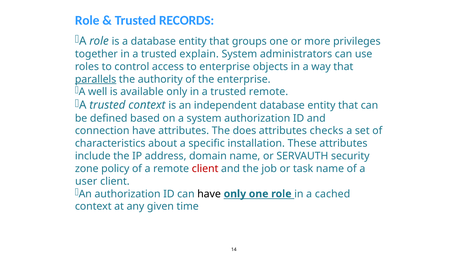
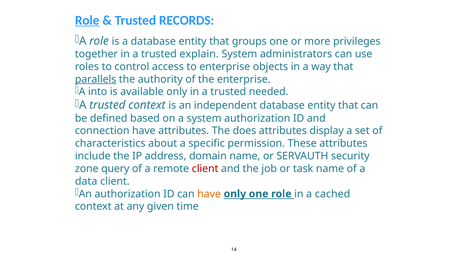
Role underline: none -> present (87, 20)
well: well -> into (98, 92)
trusted remote: remote -> needed (269, 92)
checks: checks -> display (327, 131)
installation: installation -> permission (256, 143)
policy: policy -> query (115, 168)
user: user -> data (86, 181)
have colour: black -> orange (209, 194)
